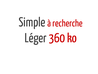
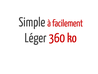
recherche: recherche -> facilement (68, 23)
